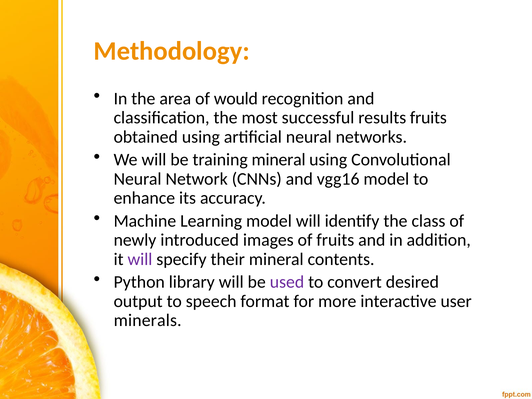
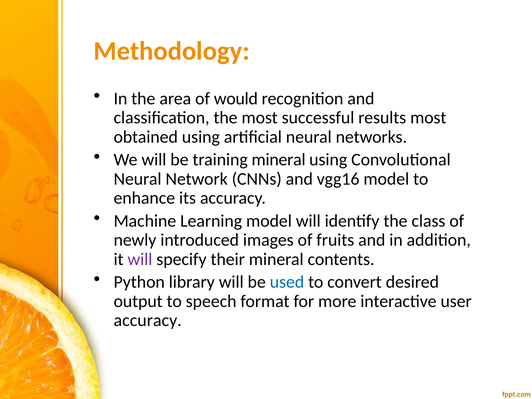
results fruits: fruits -> most (428, 118)
used colour: purple -> blue (287, 282)
minerals: minerals -> accuracy (148, 320)
